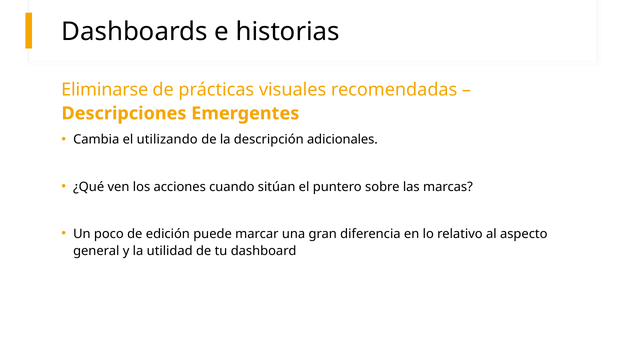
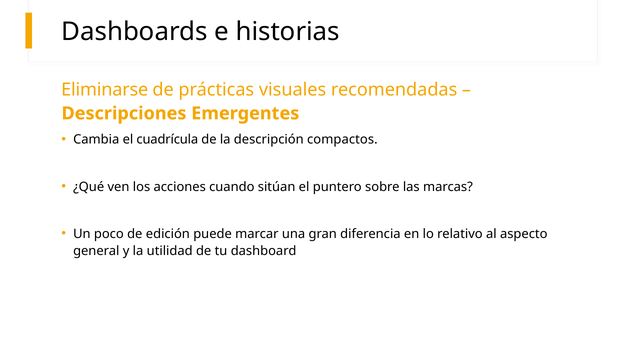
utilizando: utilizando -> cuadrícula (167, 140)
adicionales: adicionales -> compactos (342, 140)
